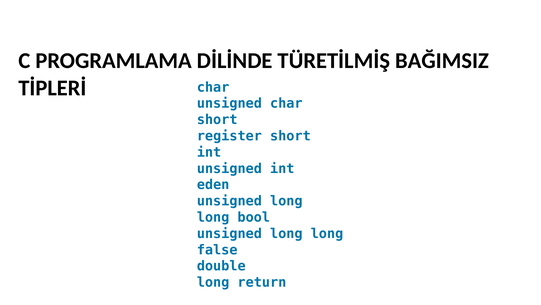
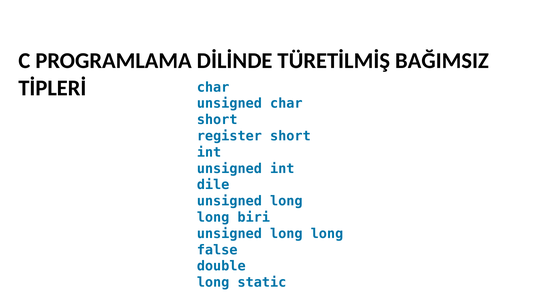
eden: eden -> dile (213, 184)
bool: bool -> biri (254, 217)
return: return -> static (262, 282)
